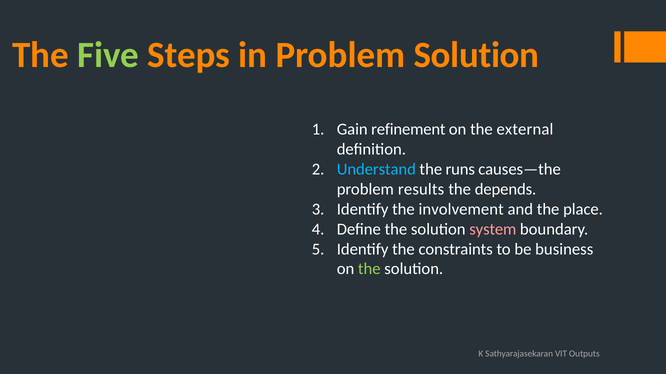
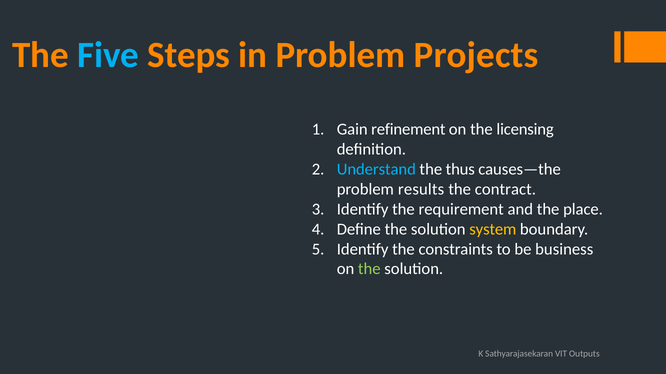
Five colour: light green -> light blue (108, 55)
Problem Solution: Solution -> Projects (476, 55)
external: external -> licensing (525, 130)
runs: runs -> thus (460, 170)
depends: depends -> contract (505, 190)
involvement: involvement -> requirement (461, 209)
system colour: pink -> yellow (493, 229)
